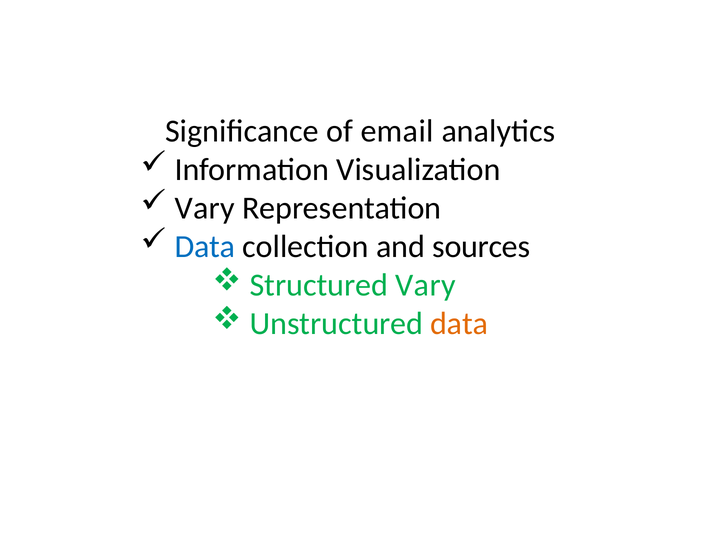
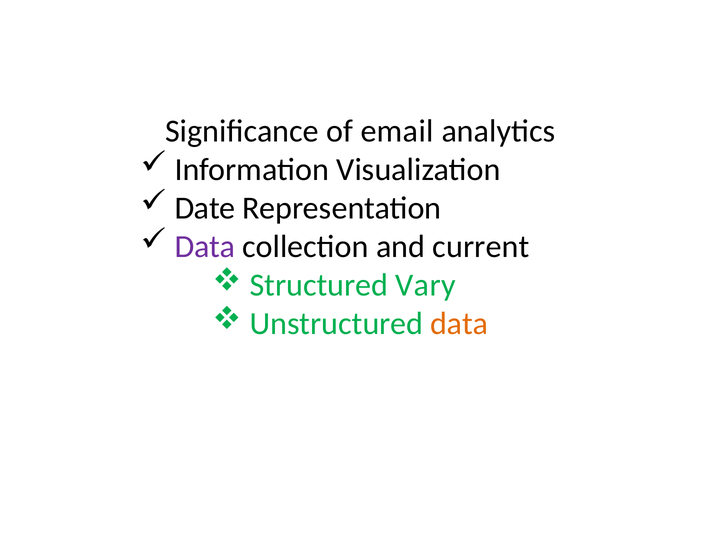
Vary: Vary -> Date (205, 208)
Data colour: blue -> purple (205, 247)
sources: sources -> current (481, 247)
